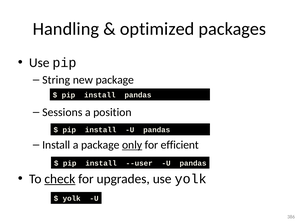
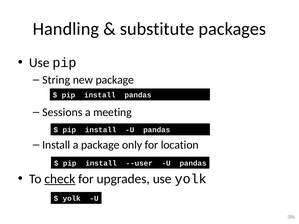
optimized: optimized -> substitute (157, 29)
position: position -> meeting (112, 112)
only underline: present -> none (132, 145)
efficient: efficient -> location (180, 145)
